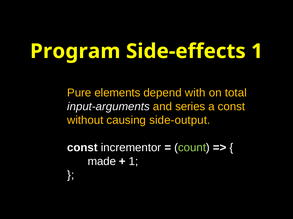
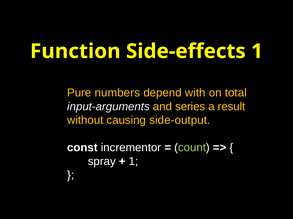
Program: Program -> Function (75, 51)
elements: elements -> numbers (117, 93)
a const: const -> result (232, 107)
made: made -> spray (102, 162)
